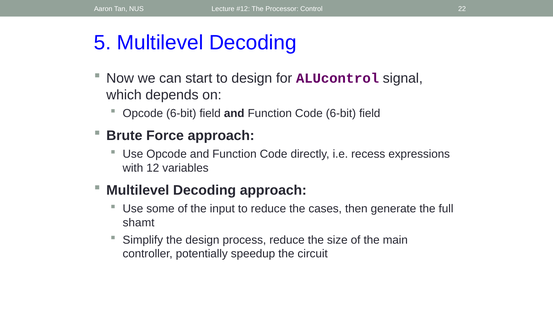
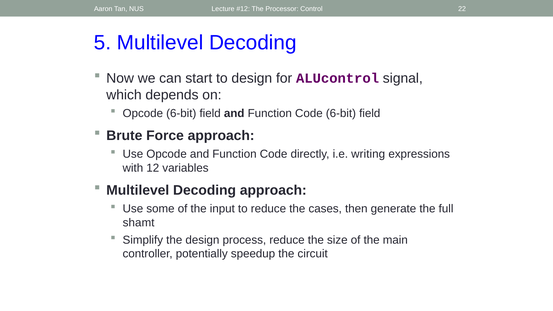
recess: recess -> writing (368, 154)
